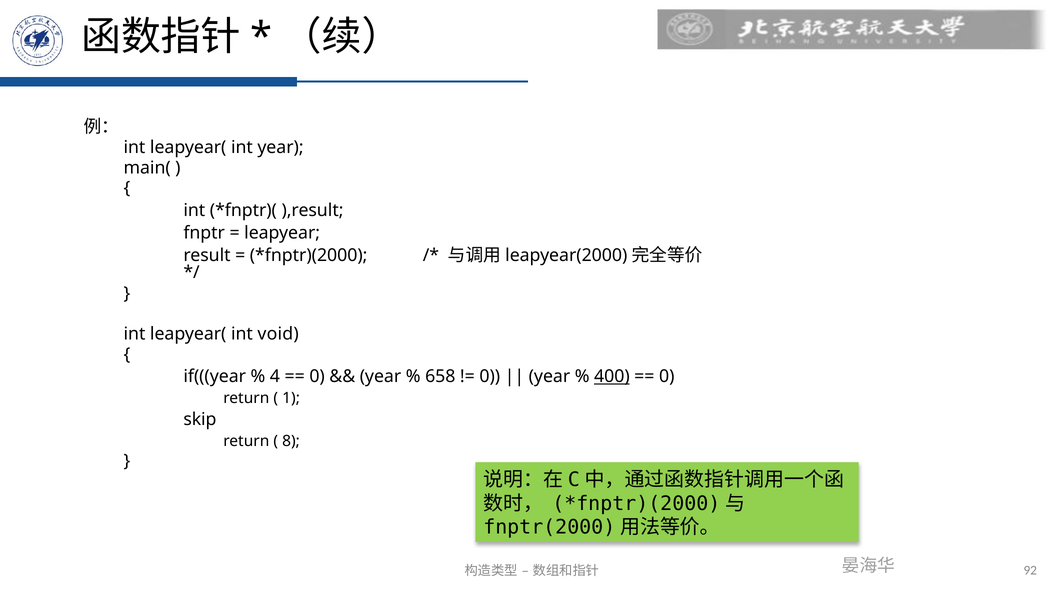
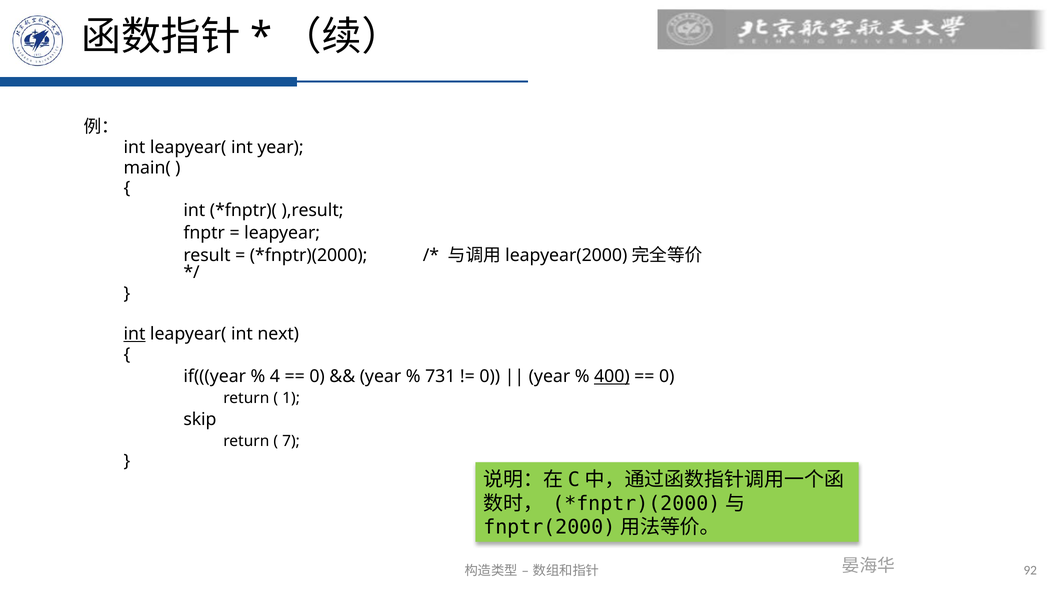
int underline: none -> present (134, 334)
void: void -> next (278, 334)
658: 658 -> 731 (440, 377)
8: 8 -> 7 (291, 441)
